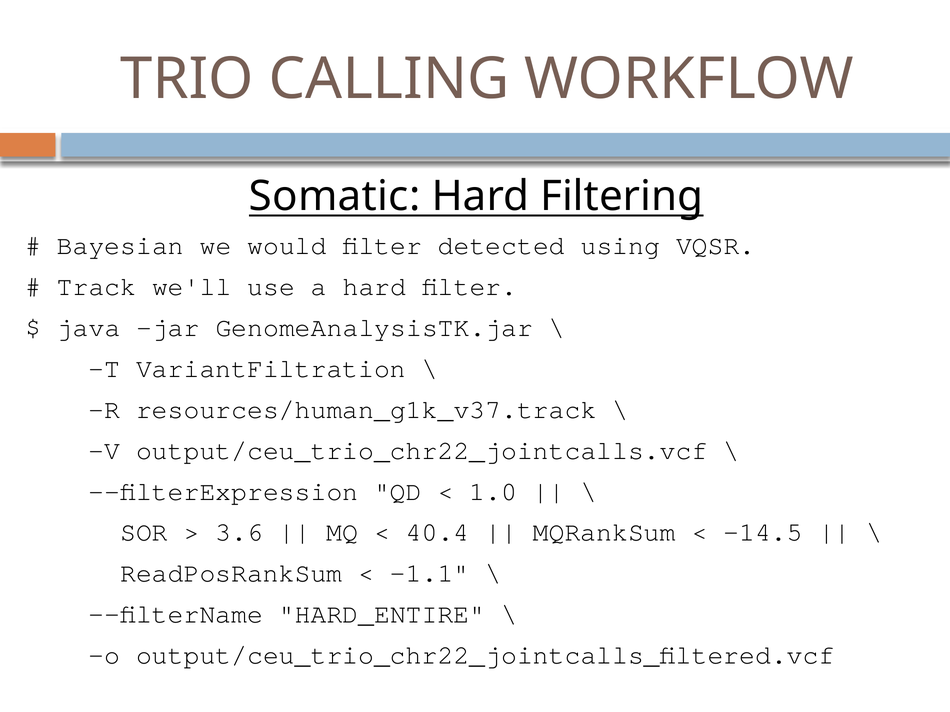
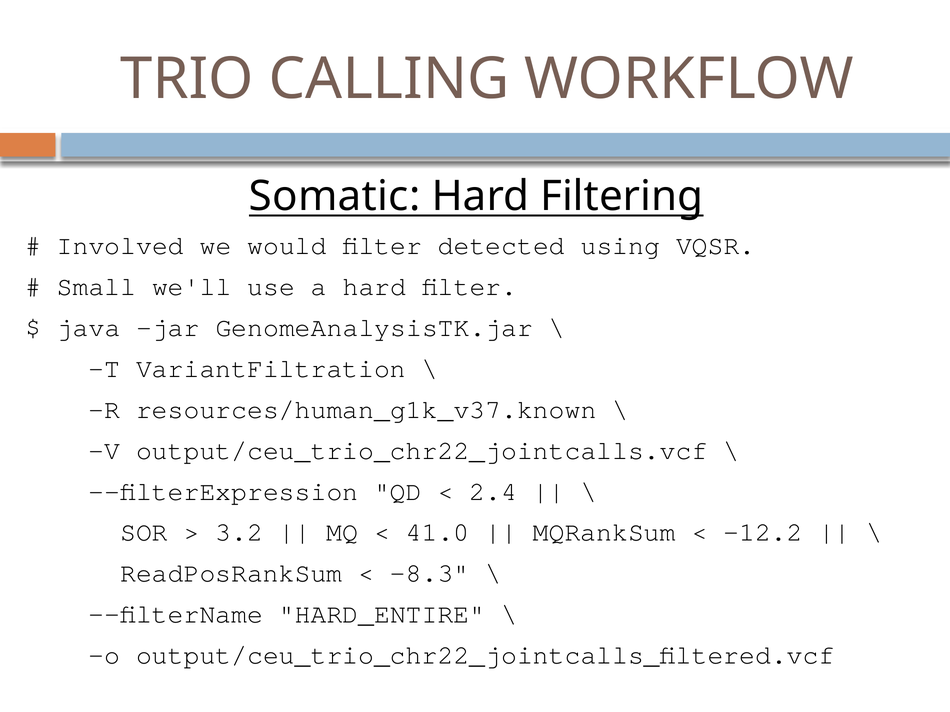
Bayesian: Bayesian -> Involved (120, 246)
Track: Track -> Small (97, 287)
resources/human_g1k_v37.track: resources/human_g1k_v37.track -> resources/human_g1k_v37.known (366, 410)
1.0: 1.0 -> 2.4 (493, 492)
3.6: 3.6 -> 3.2 (239, 533)
40.4: 40.4 -> 41.0 (438, 533)
-14.5: -14.5 -> -12.2 (763, 533)
-1.1: -1.1 -> -8.3 (430, 574)
